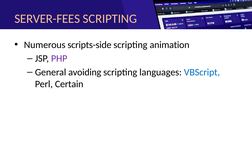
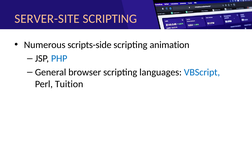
SERVER-FEES: SERVER-FEES -> SERVER-SITE (47, 19)
PHP colour: purple -> blue (59, 58)
avoiding: avoiding -> browser (85, 72)
Certain: Certain -> Tuition (69, 84)
